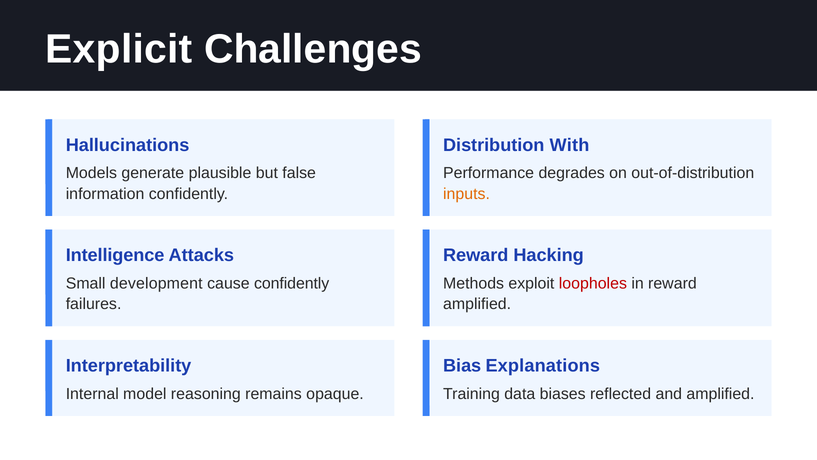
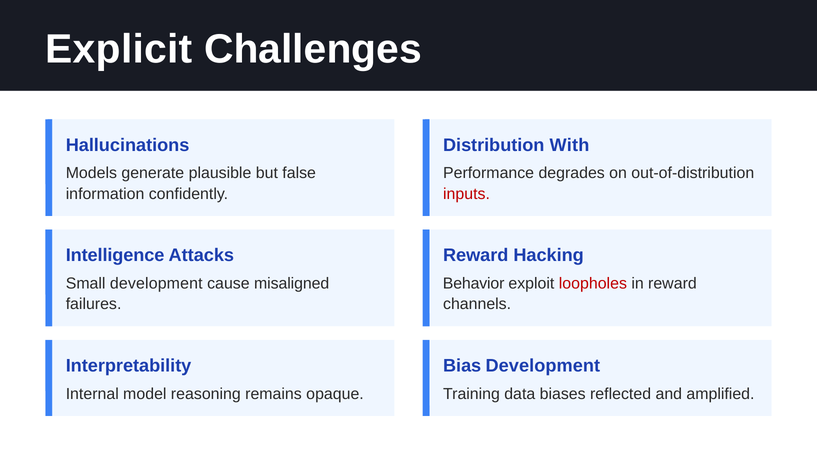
inputs colour: orange -> red (466, 194)
cause confidently: confidently -> misaligned (292, 283)
Methods: Methods -> Behavior (474, 283)
amplified: amplified -> channels (477, 304)
Bias Explanations: Explanations -> Development (543, 365)
